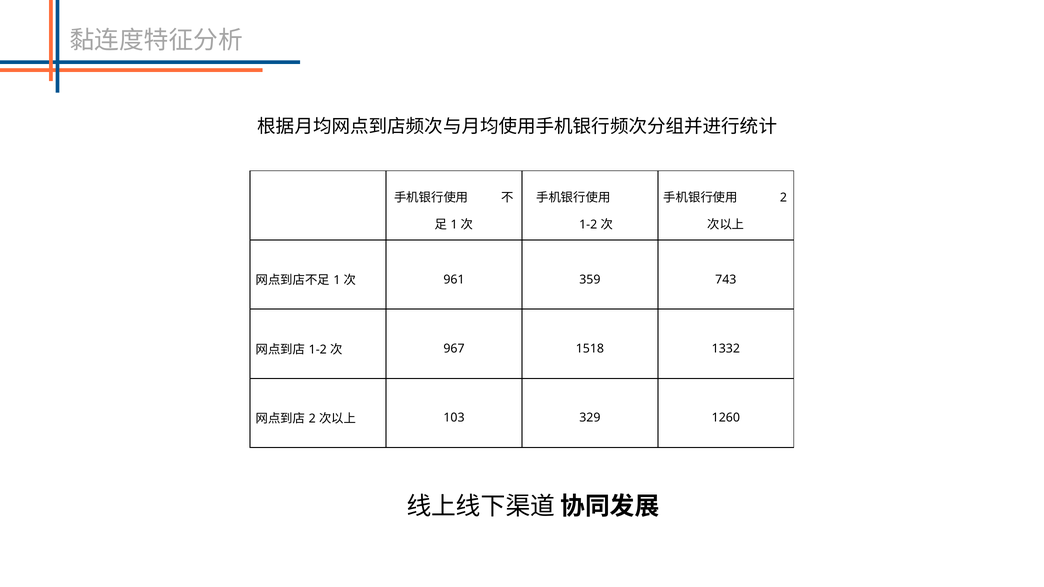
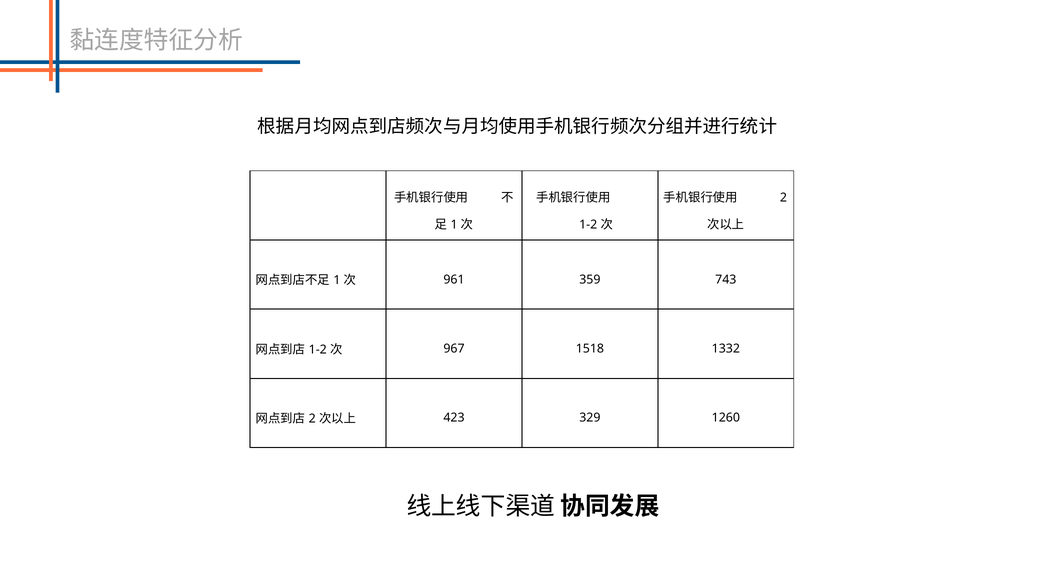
103: 103 -> 423 (454, 418)
